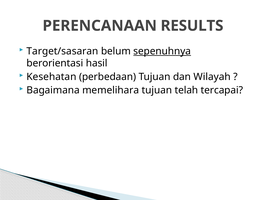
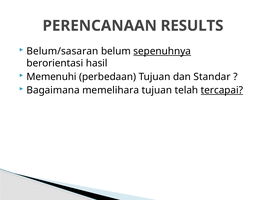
Target/sasaran: Target/sasaran -> Belum/sasaran (62, 51)
Kesehatan: Kesehatan -> Memenuhi (52, 77)
Wilayah: Wilayah -> Standar (212, 77)
tercapai underline: none -> present (222, 90)
